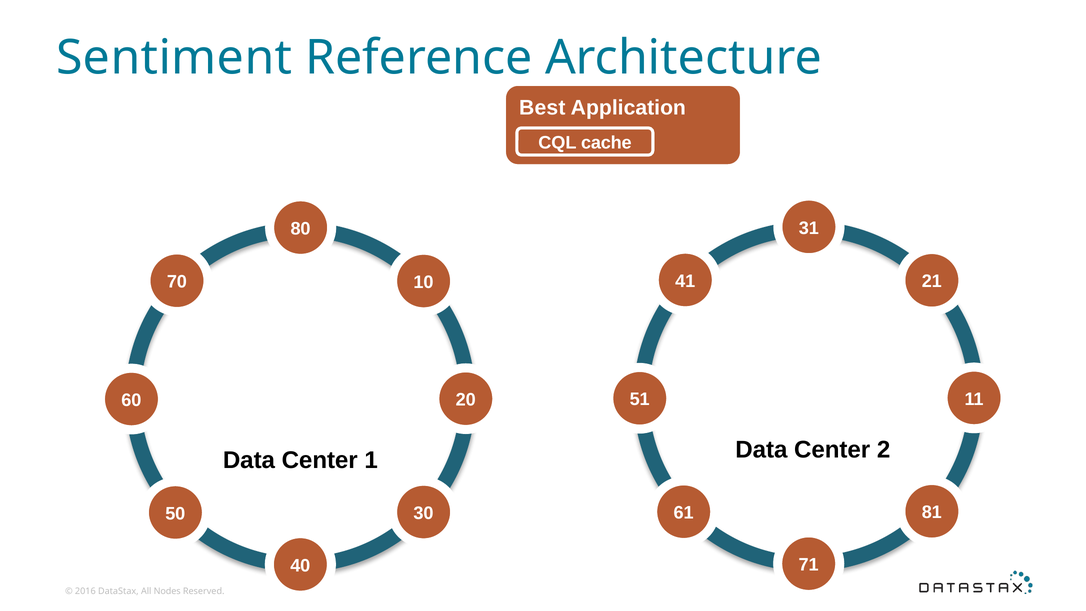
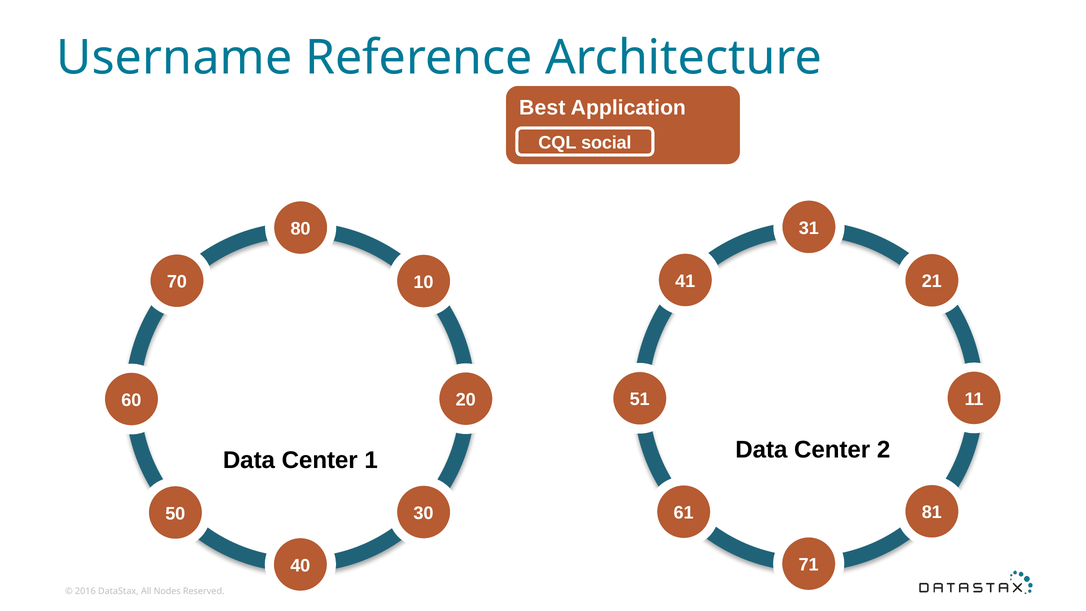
Sentiment: Sentiment -> Username (174, 58)
cache: cache -> social (606, 143)
